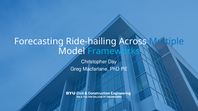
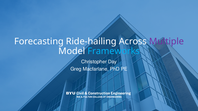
Multiple colour: blue -> purple (167, 41)
